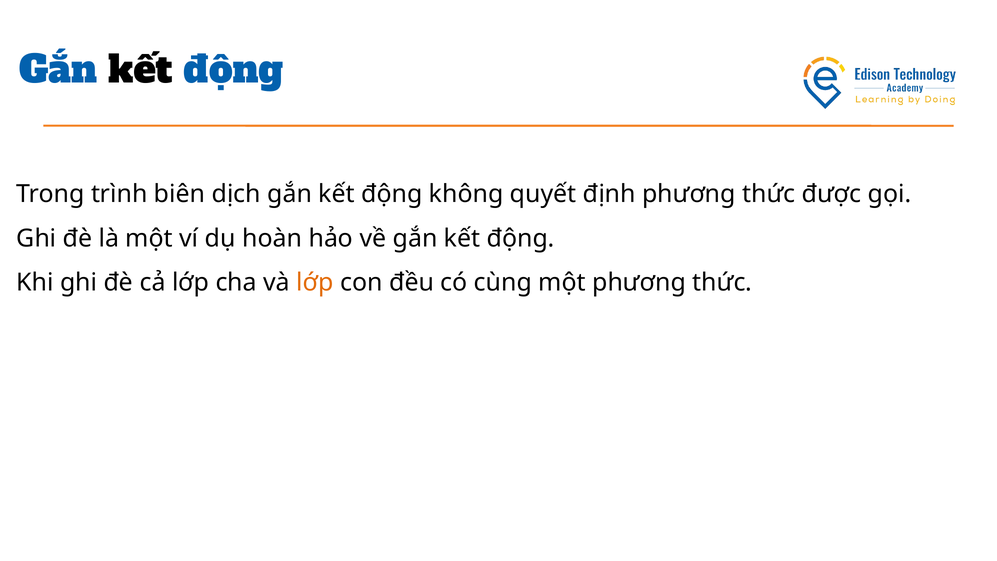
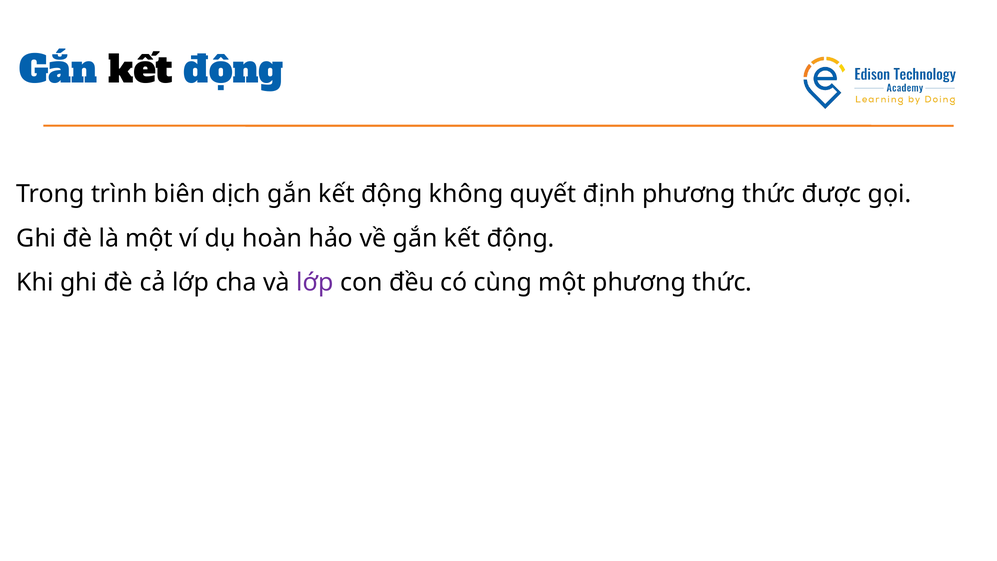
lớp colour: orange -> purple (315, 283)
